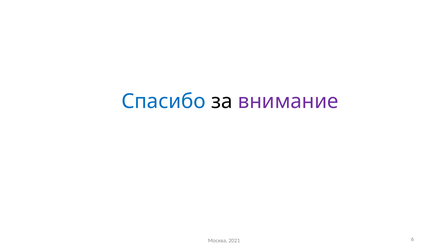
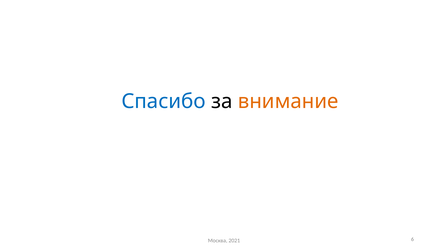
внимание colour: purple -> orange (288, 102)
